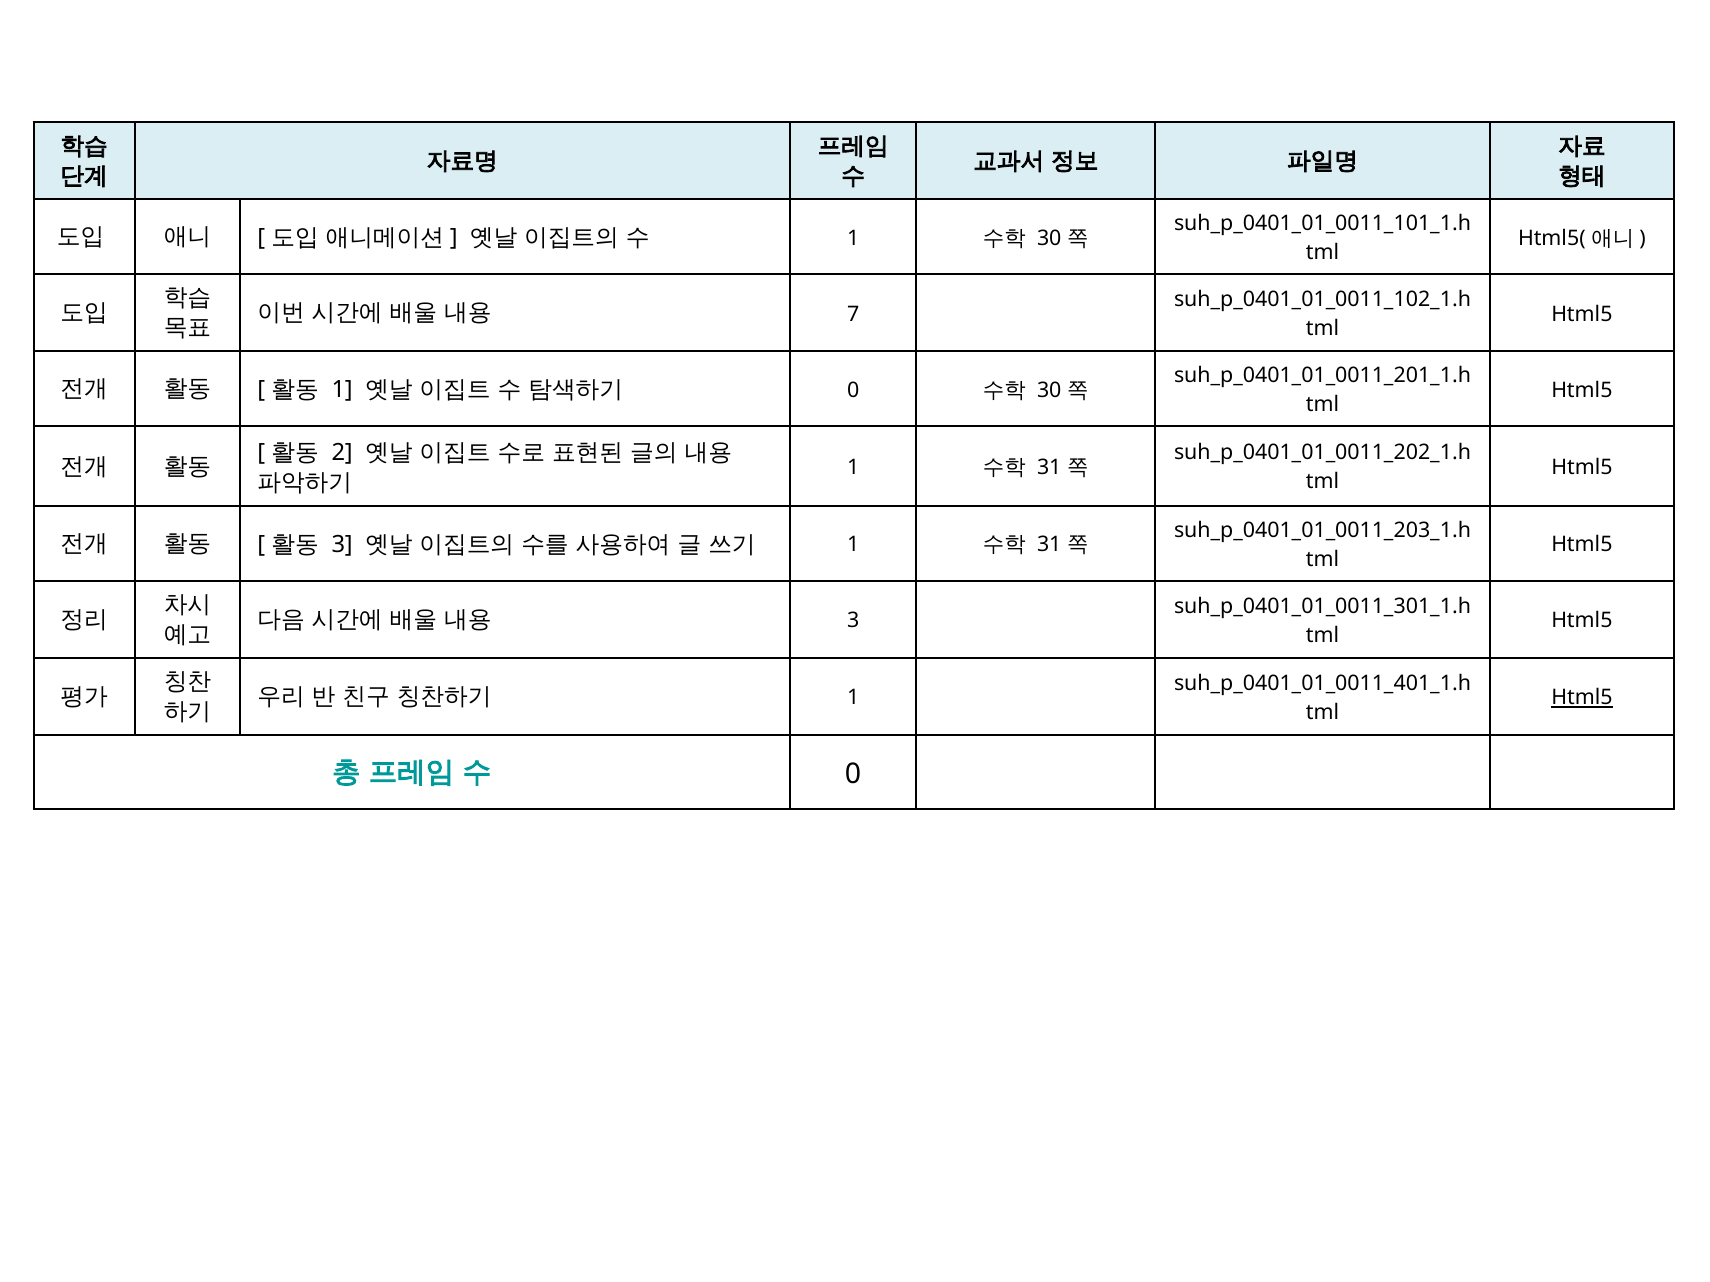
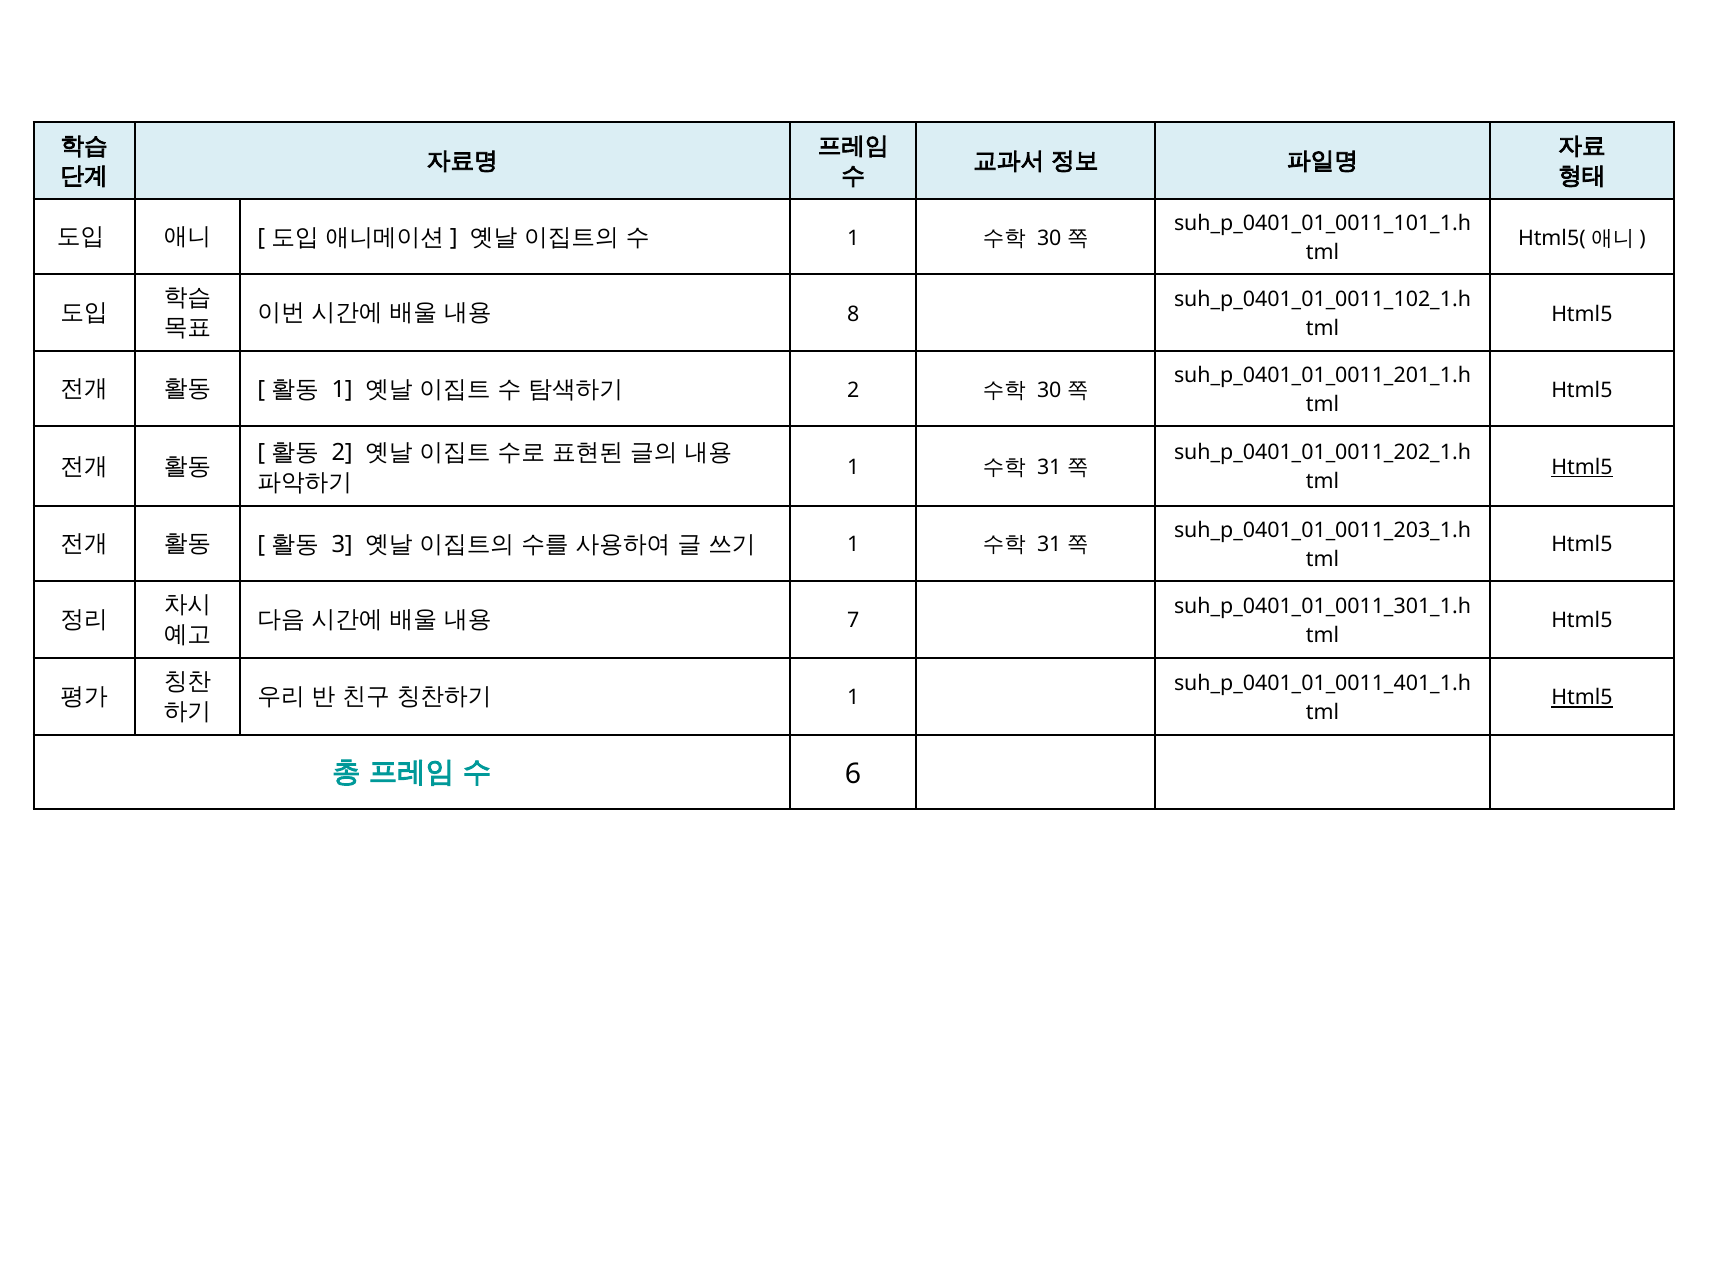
7: 7 -> 8 (853, 314)
0: 0 -> 2 (853, 390)
Html5 underline: none -> present (1582, 468)
3: 3 -> 7 (853, 621)
0: 0 -> 6 (853, 774)
